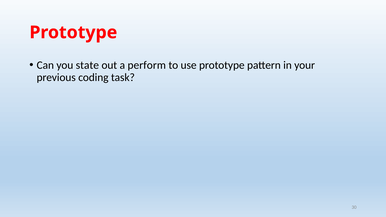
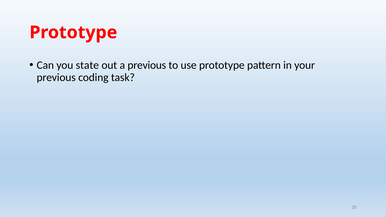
a perform: perform -> previous (147, 65)
